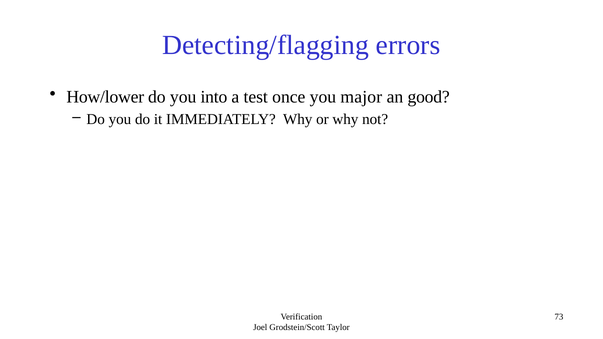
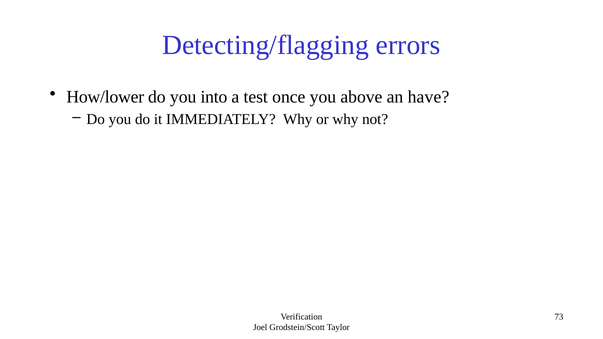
major: major -> above (361, 97)
good: good -> have (428, 97)
